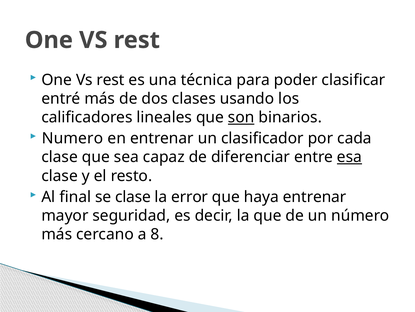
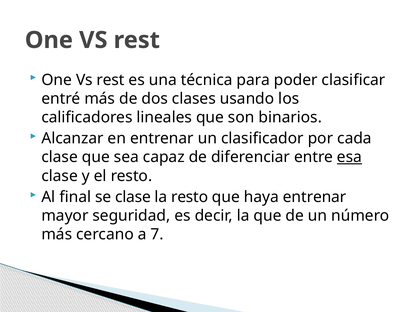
son underline: present -> none (241, 117)
Numero: Numero -> Alcanzar (73, 138)
la error: error -> resto (190, 196)
8: 8 -> 7 (157, 234)
